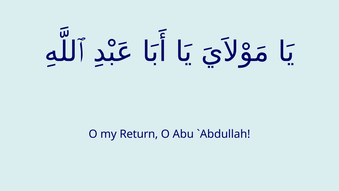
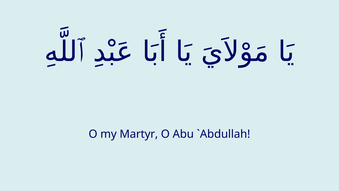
Return: Return -> Martyr (139, 134)
